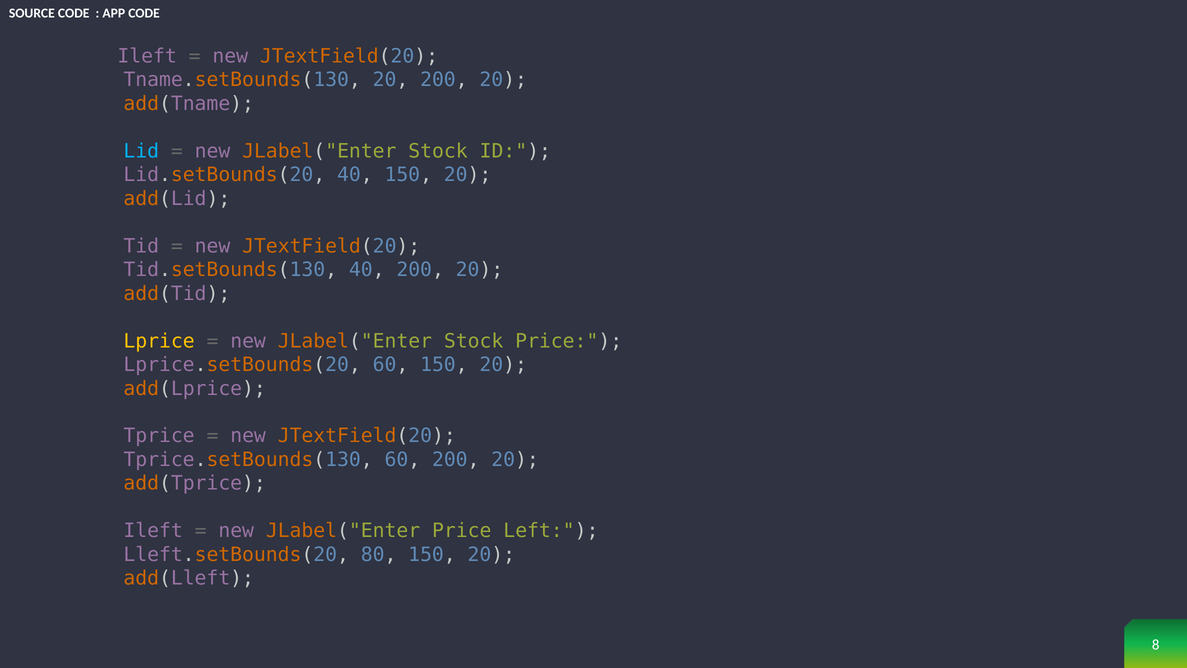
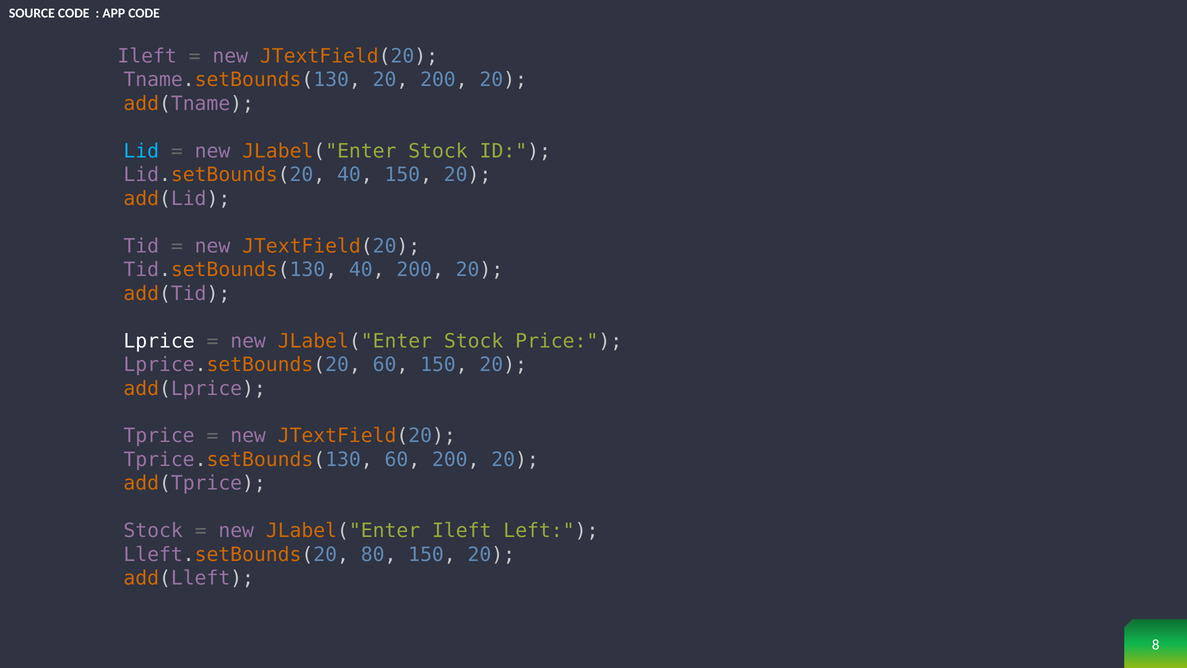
Lprice colour: yellow -> white (159, 341)
Ileft: Ileft -> Stock (153, 531)
JLabel("Enter Price: Price -> Ileft (462, 531)
